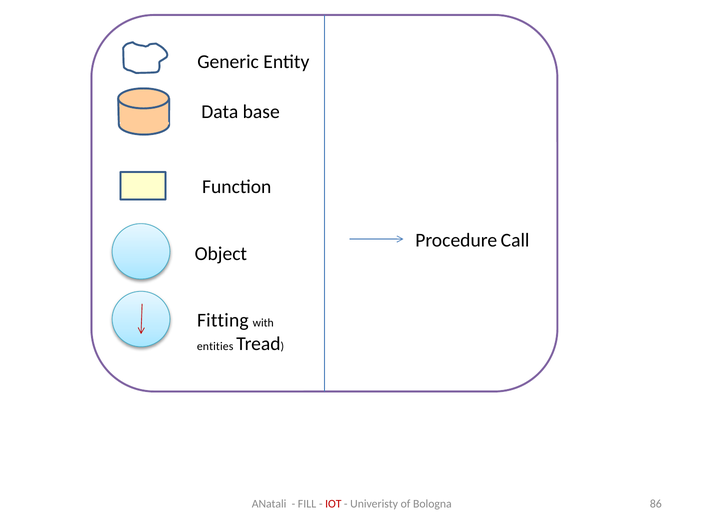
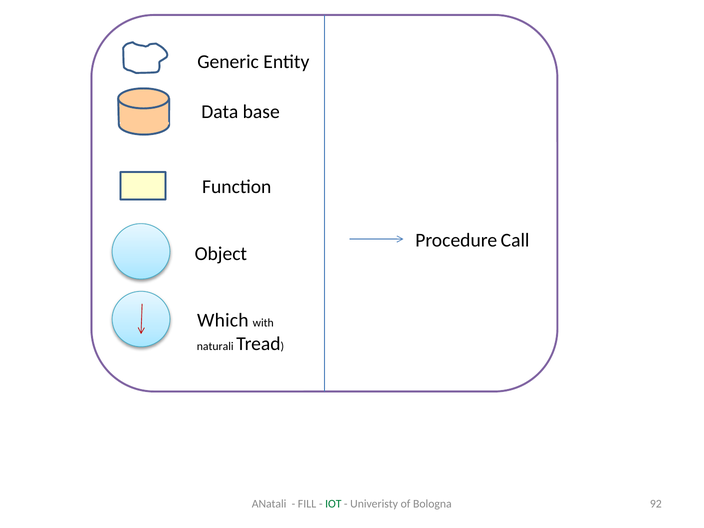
Fitting: Fitting -> Which (223, 320)
entities: entities -> naturali (215, 346)
IOT colour: red -> green (333, 504)
86: 86 -> 92 (656, 504)
